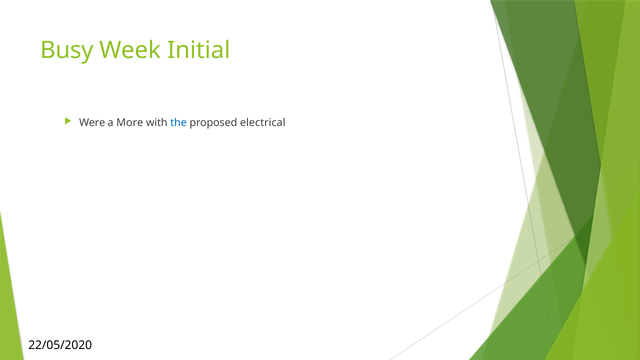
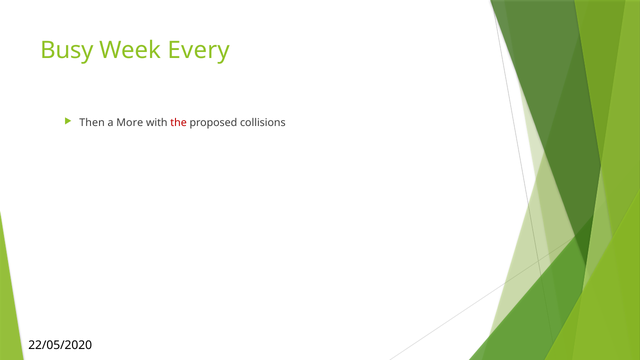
Initial: Initial -> Every (199, 50)
Were: Were -> Then (92, 123)
the colour: blue -> red (179, 123)
electrical: electrical -> collisions (263, 123)
